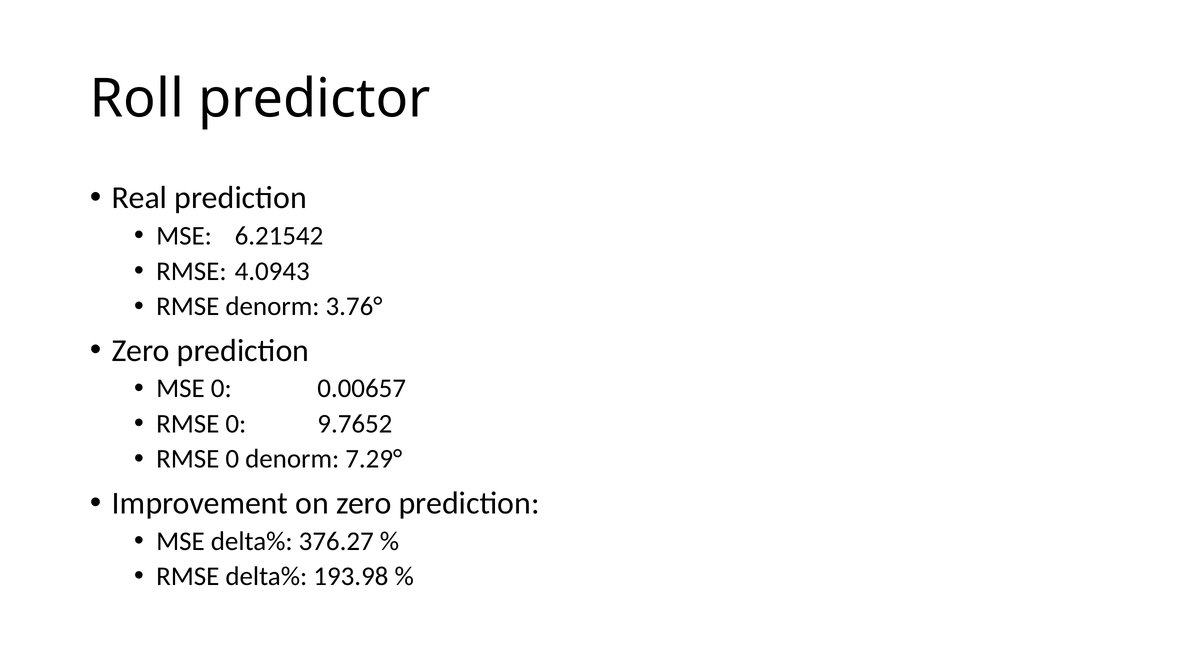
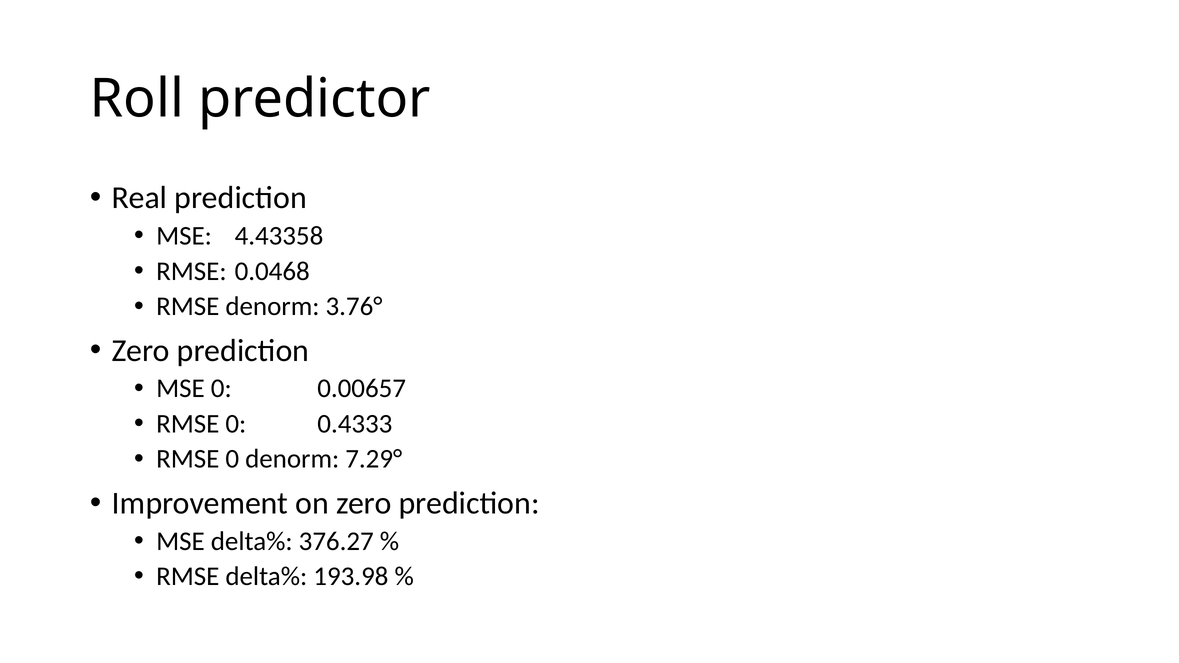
6.21542: 6.21542 -> 4.43358 (279, 236)
4.0943: 4.0943 -> 0.0468 (272, 271)
9.7652: 9.7652 -> 0.4333 (355, 424)
